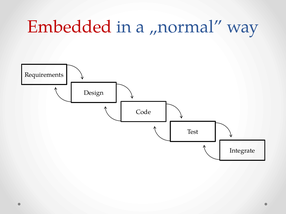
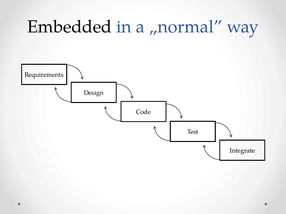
Embedded colour: red -> black (70, 27)
